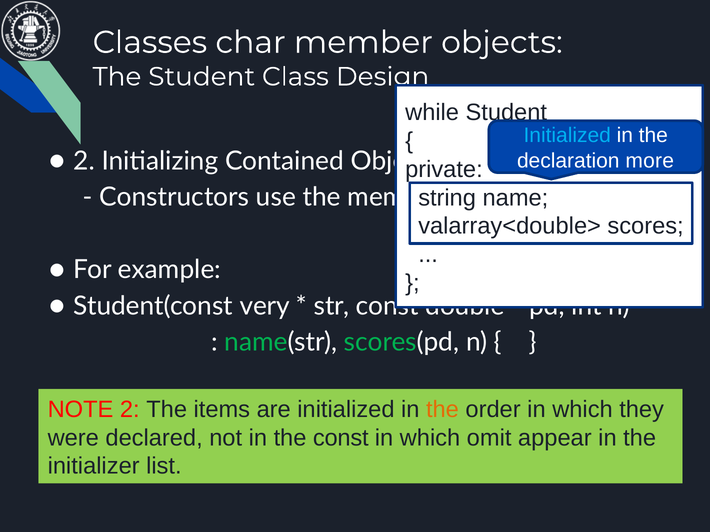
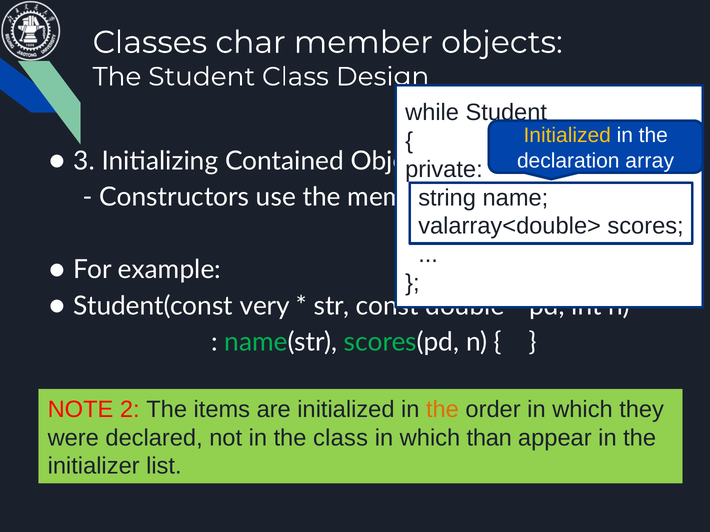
Initialized colour: light blue -> yellow (567, 136)
2: 2 -> 3 (84, 161)
more: more -> array (650, 161)
the const: const -> class (341, 438)
omit: omit -> than (489, 438)
